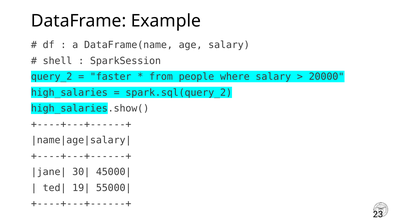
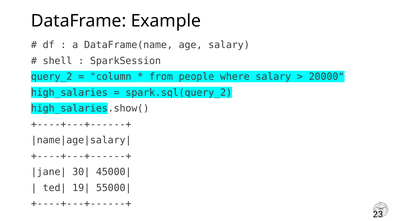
faster: faster -> column (111, 77)
